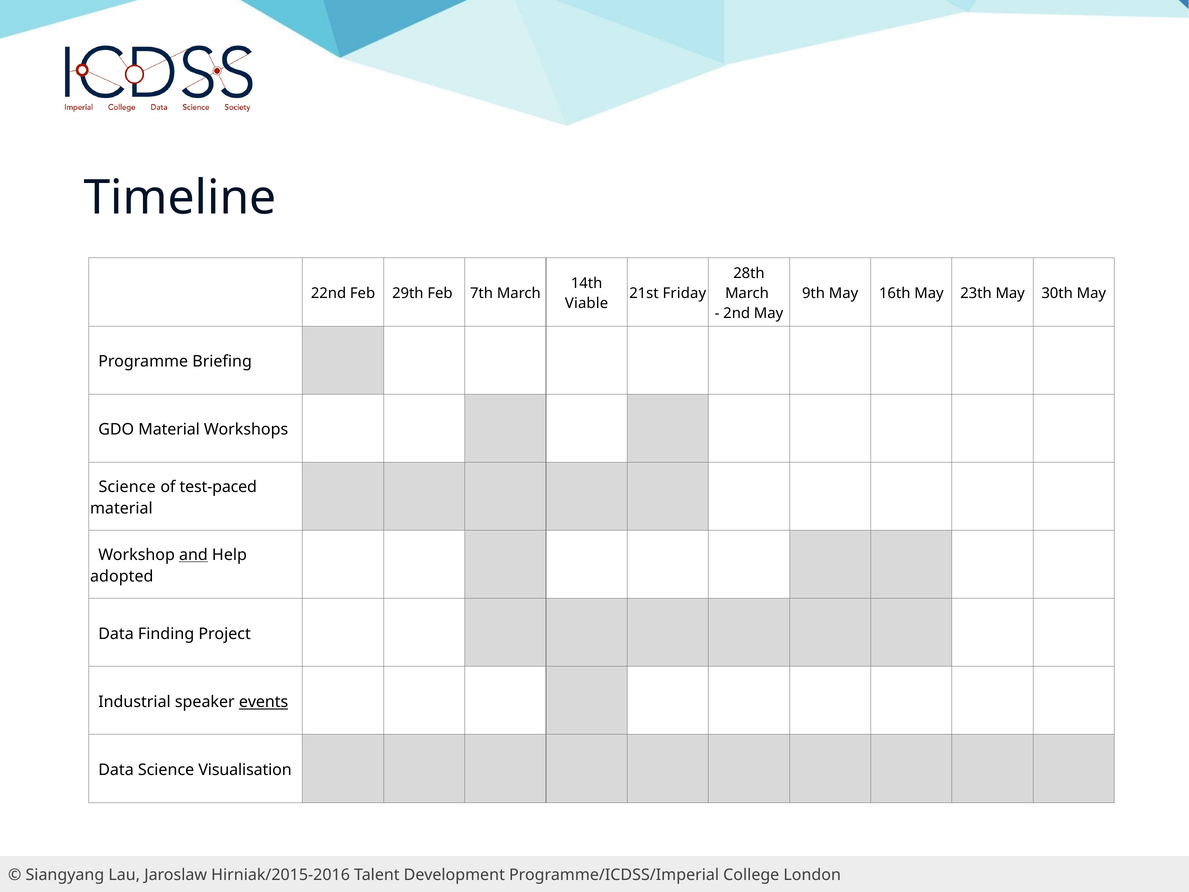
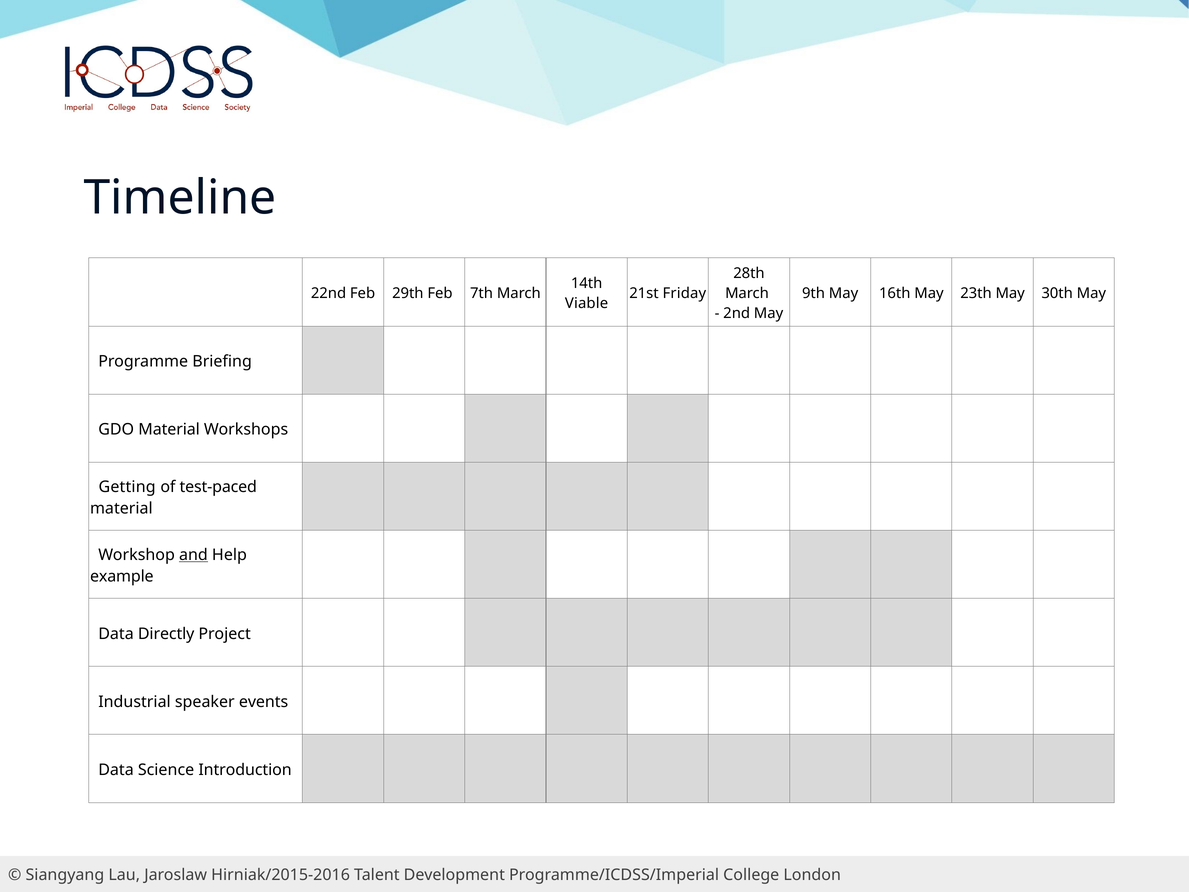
Science: Science -> Getting (127, 487)
adopted: adopted -> example (122, 577)
Finding: Finding -> Directly (166, 634)
events underline: present -> none (264, 702)
Visualisation: Visualisation -> Introduction (245, 770)
